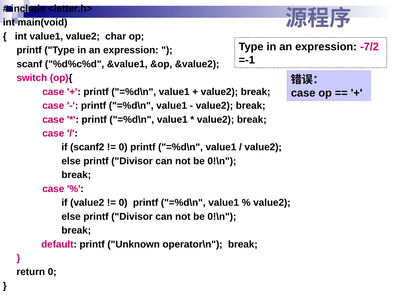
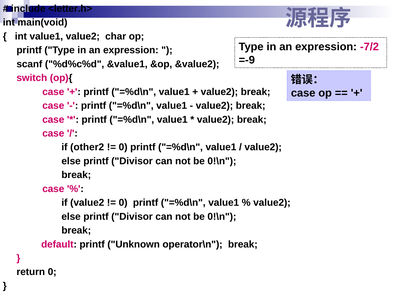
=-1: =-1 -> =-9 (247, 60)
scanf2: scanf2 -> other2 (87, 147)
